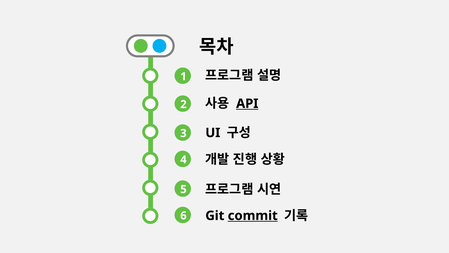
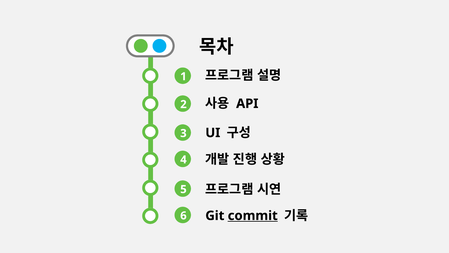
API underline: present -> none (247, 103)
